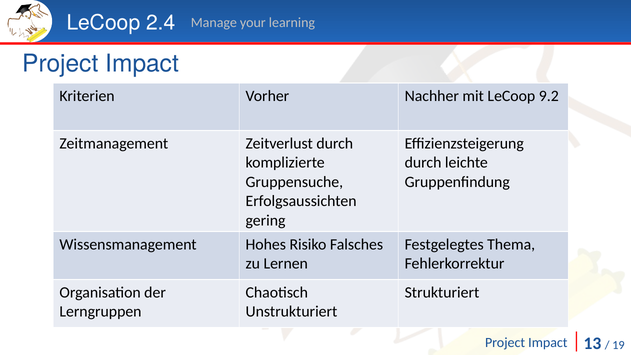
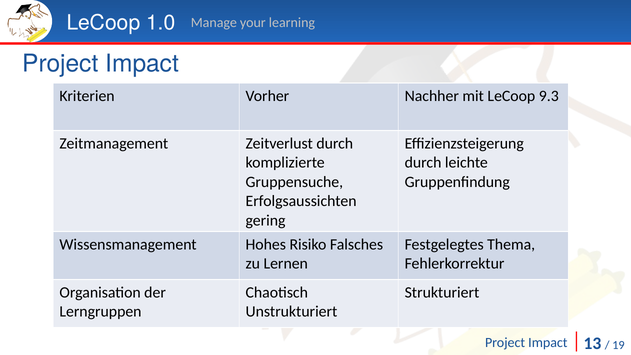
2.4: 2.4 -> 1.0 (161, 23)
9.2: 9.2 -> 9.3 (549, 96)
